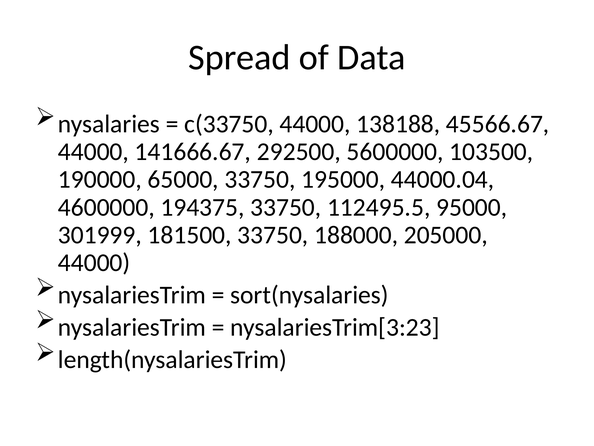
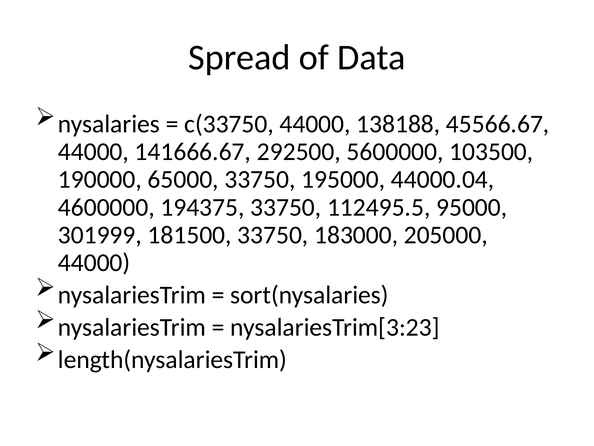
188000: 188000 -> 183000 (356, 235)
